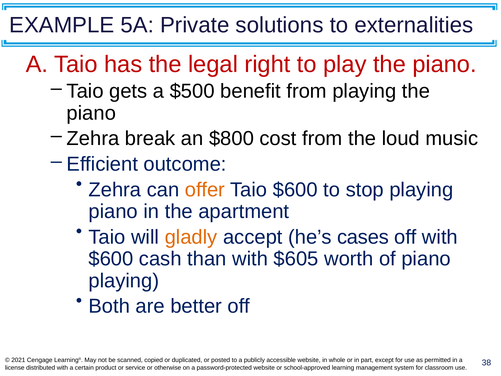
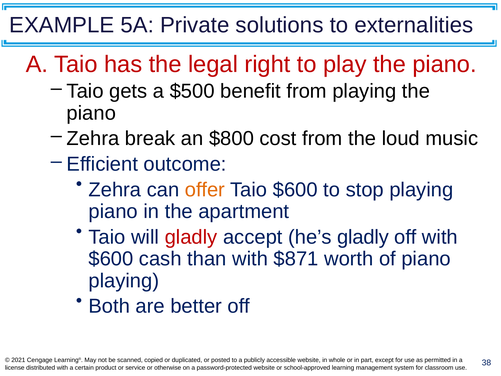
gladly colour: orange -> red (191, 237)
he’s cases: cases -> gladly (363, 237)
$605: $605 -> $871 (296, 259)
